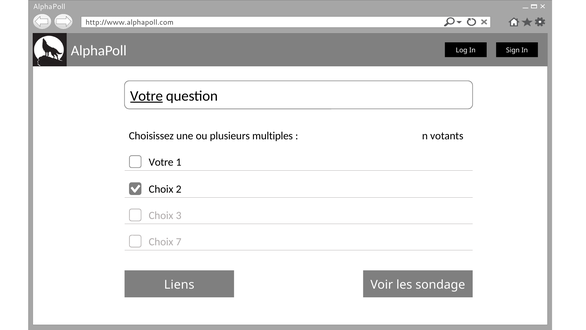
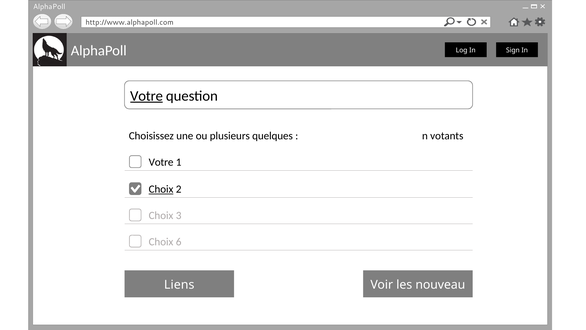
multiples: multiples -> quelques (273, 136)
Choix underline: none -> present (161, 189)
7: 7 -> 6 (179, 242)
sondage: sondage -> nouveau (440, 284)
